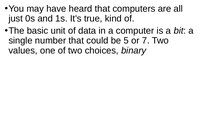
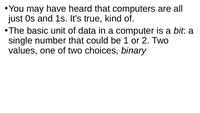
5: 5 -> 1 (126, 40)
7: 7 -> 2 (146, 40)
